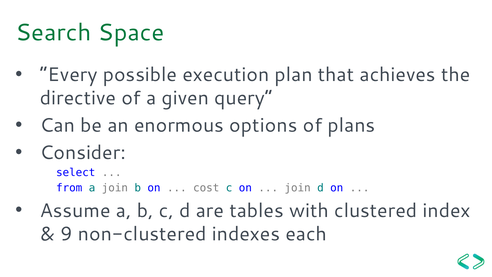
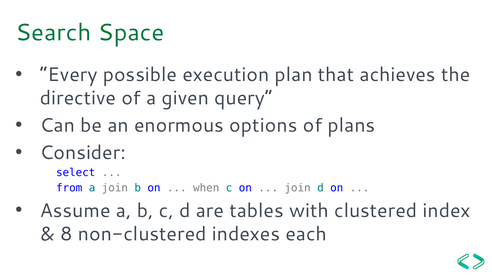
cost: cost -> when (206, 188)
9: 9 -> 8 (66, 234)
